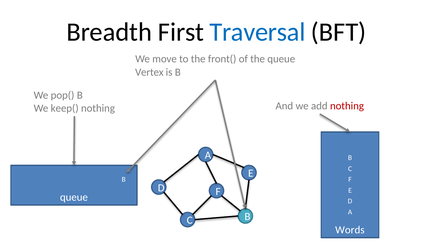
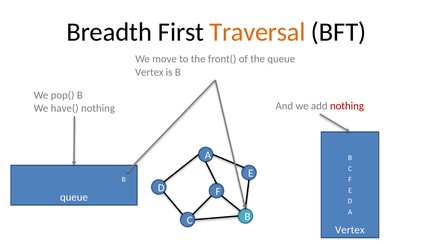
Traversal colour: blue -> orange (257, 32)
keep(: keep( -> have( (65, 108)
Words: Words -> Vertex (350, 229)
